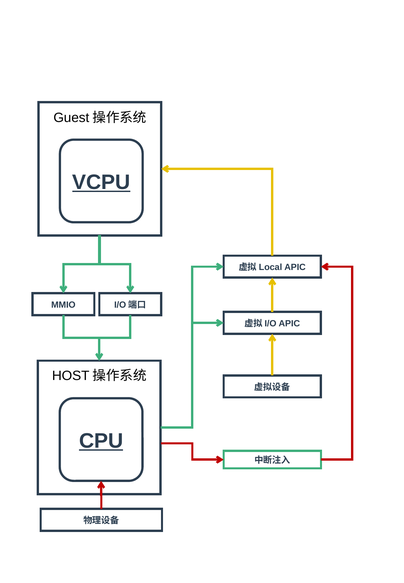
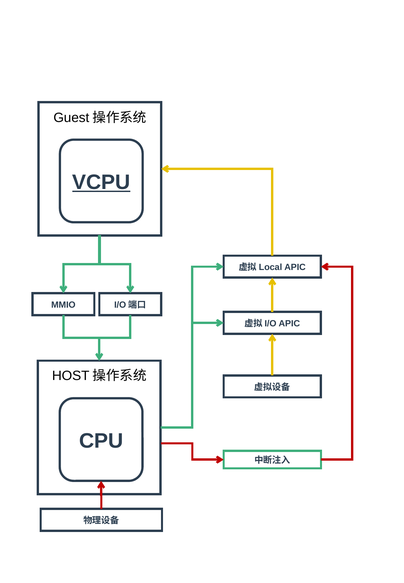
CPU underline: present -> none (101, 441)
